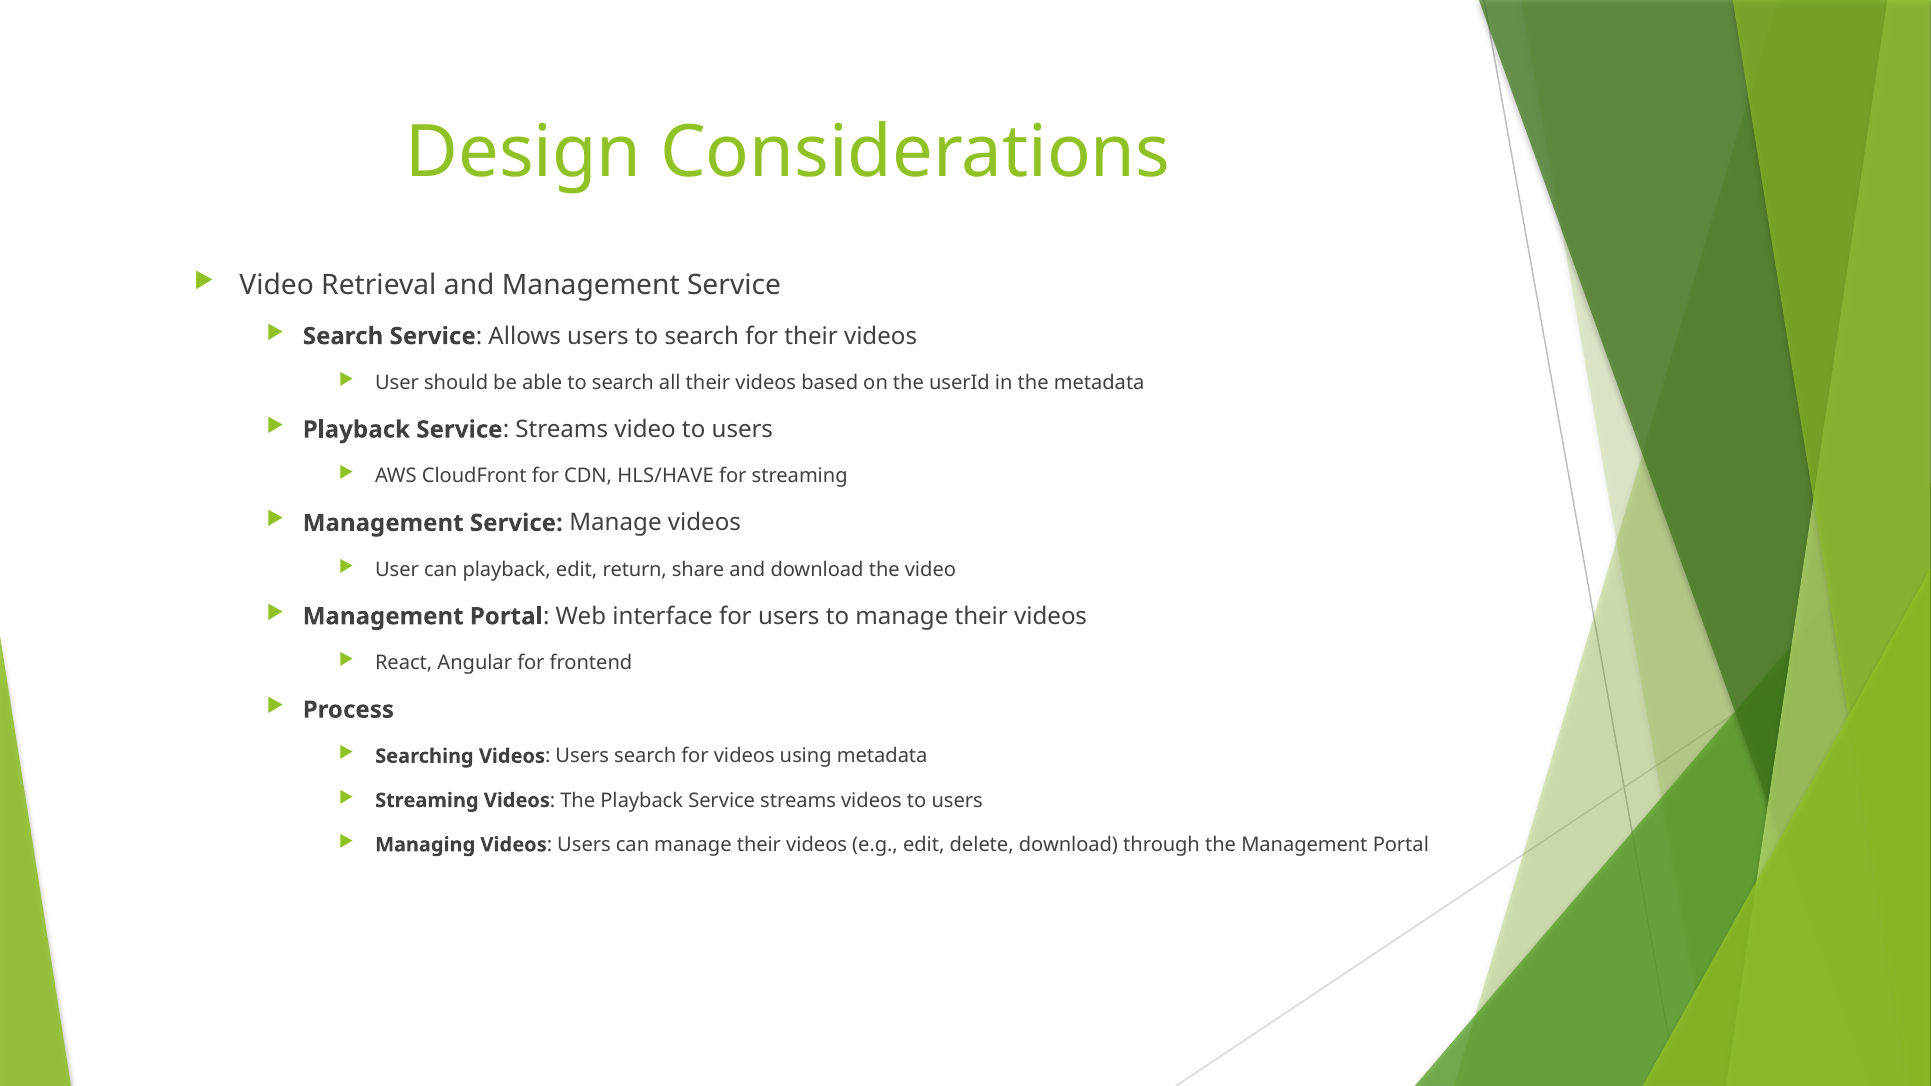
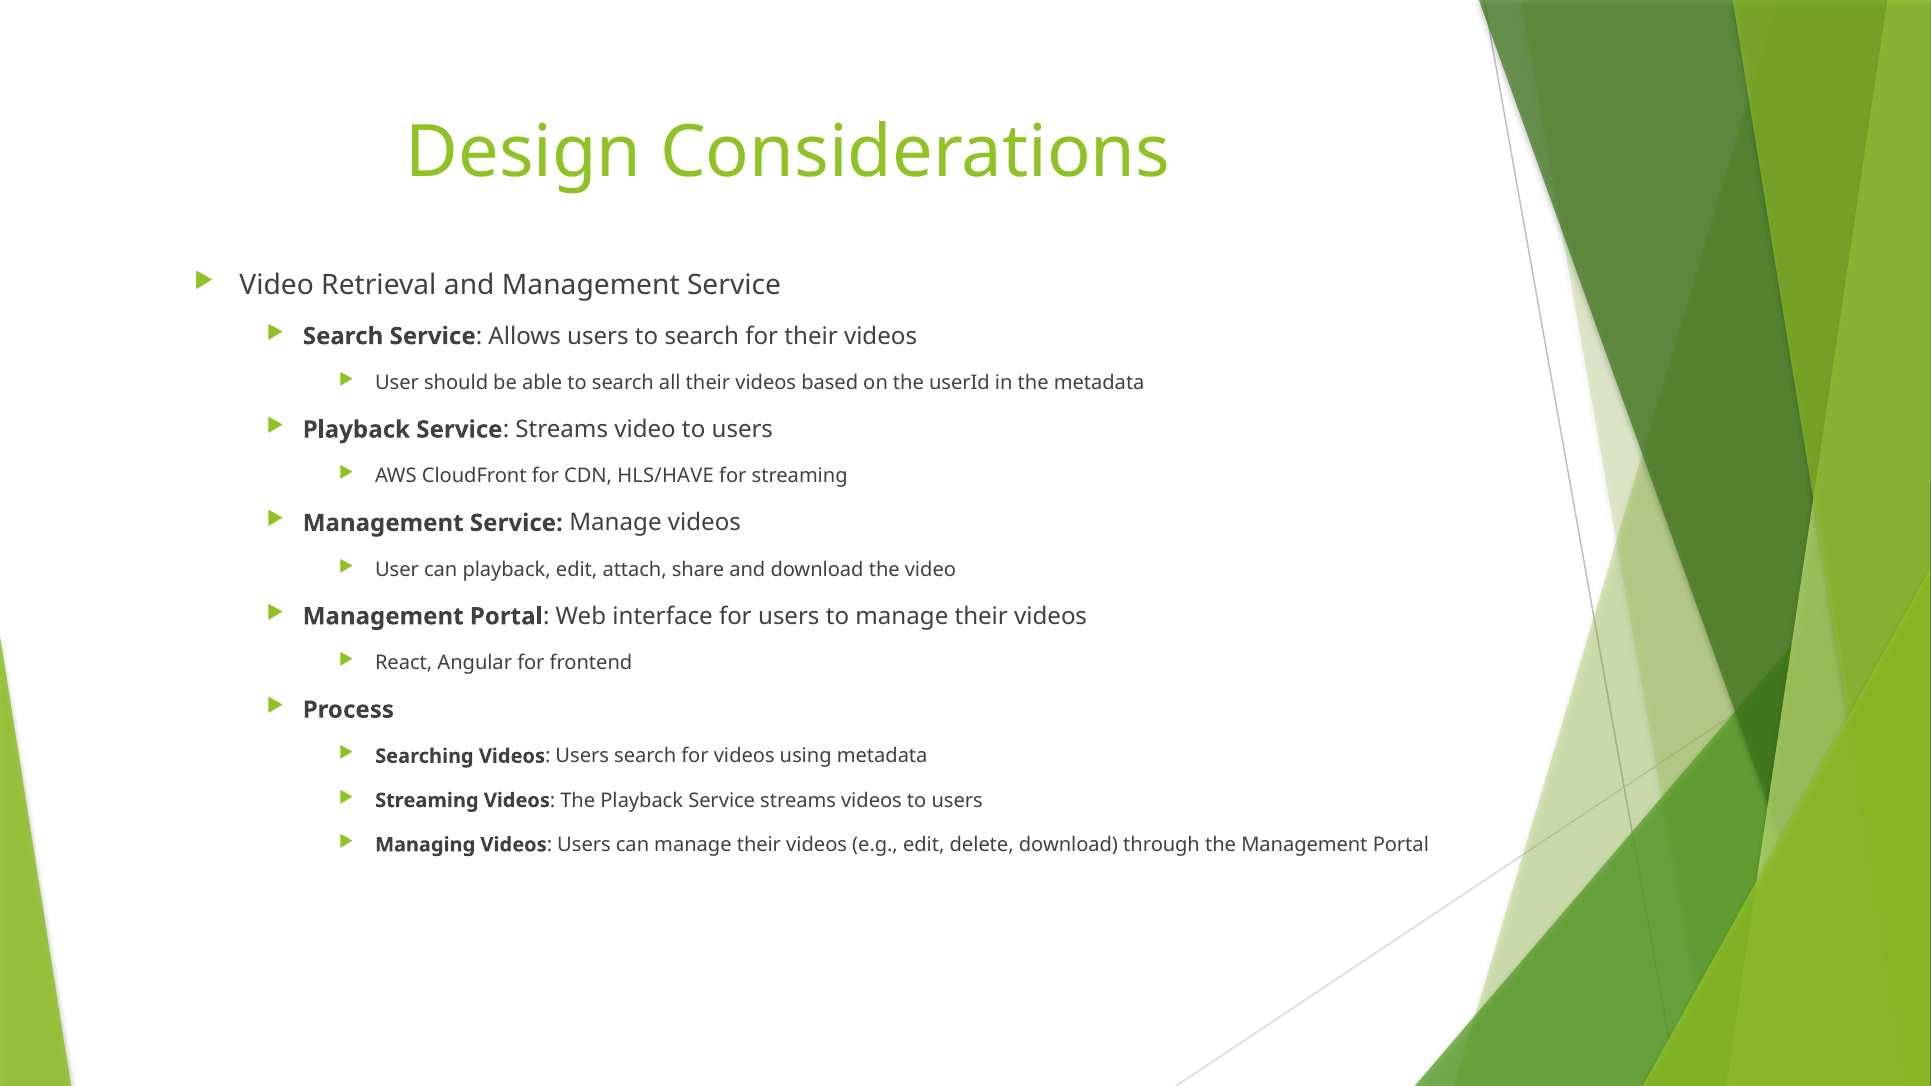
return: return -> attach (635, 570)
